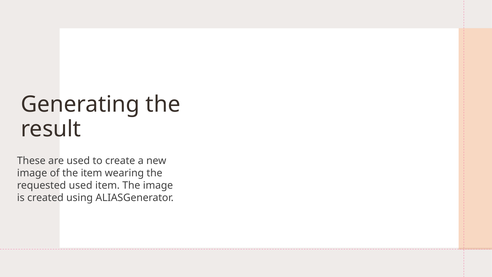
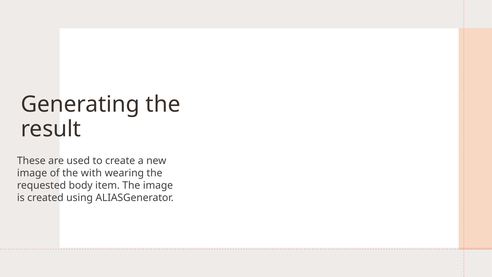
the item: item -> with (91, 173)
requested used: used -> body (81, 185)
